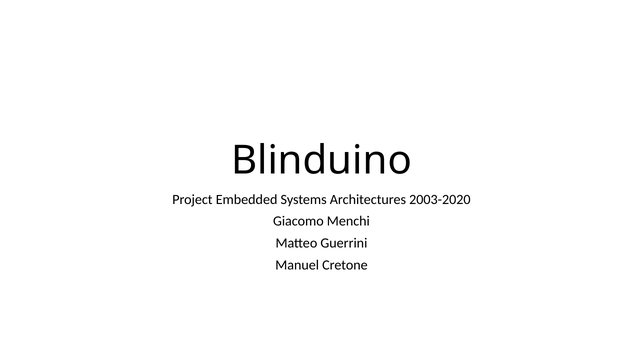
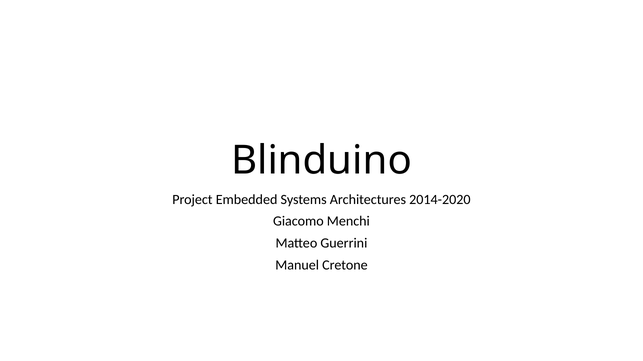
2003-2020: 2003-2020 -> 2014-2020 (440, 200)
